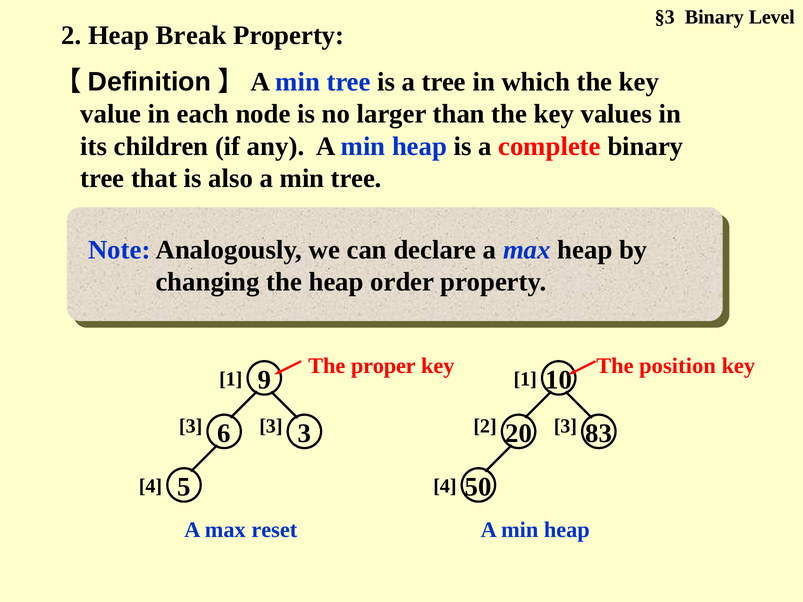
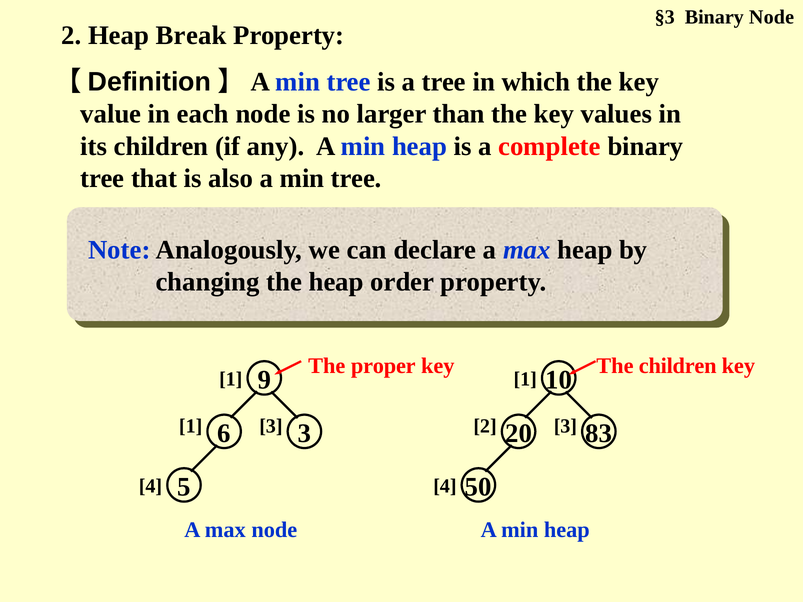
Binary Level: Level -> Node (772, 17)
The position: position -> children (678, 366)
3: 3 -> 1 (191, 426)
max reset: reset -> node (274, 530)
